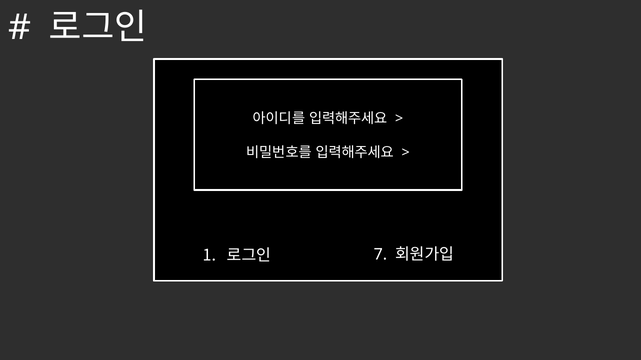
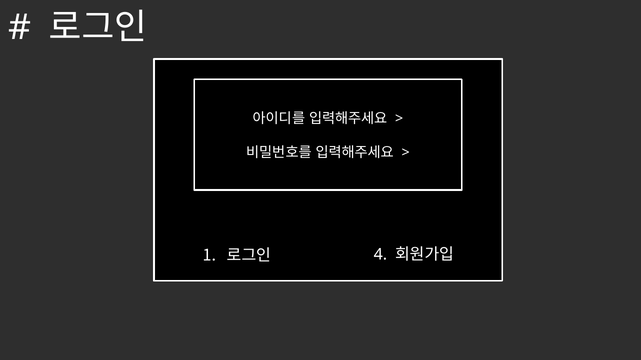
7: 7 -> 4 (380, 255)
